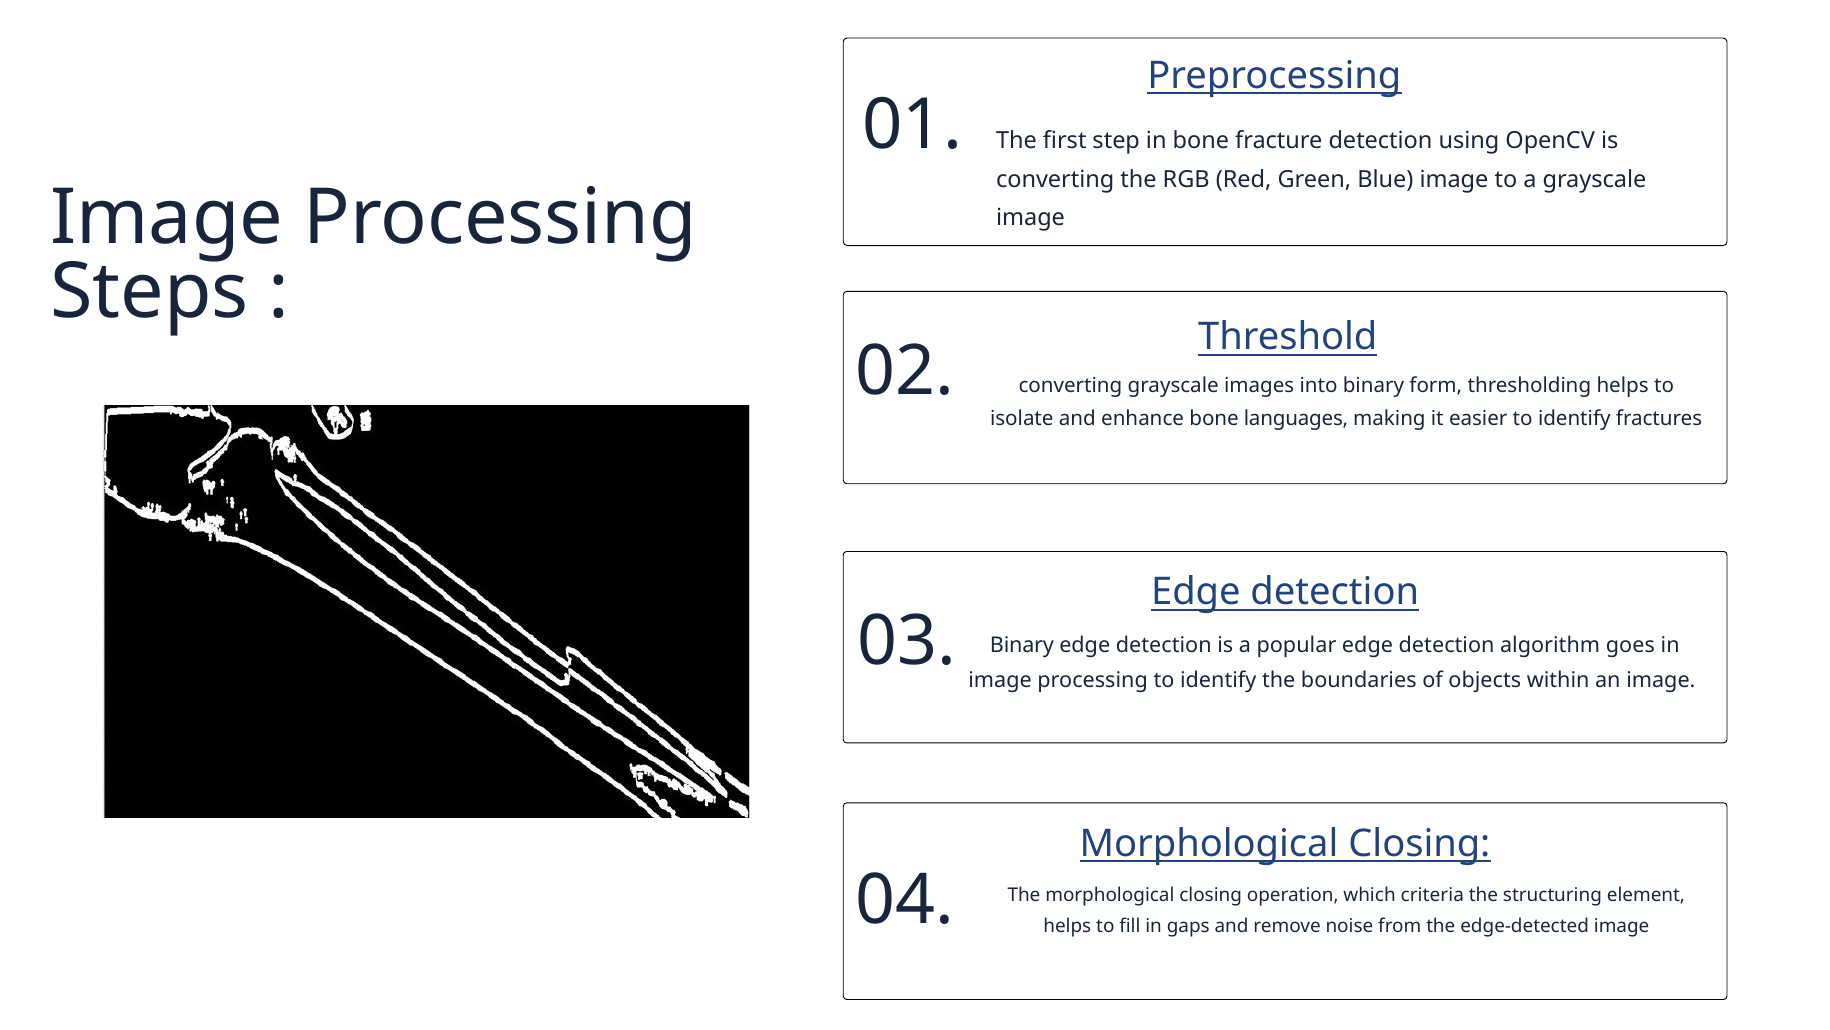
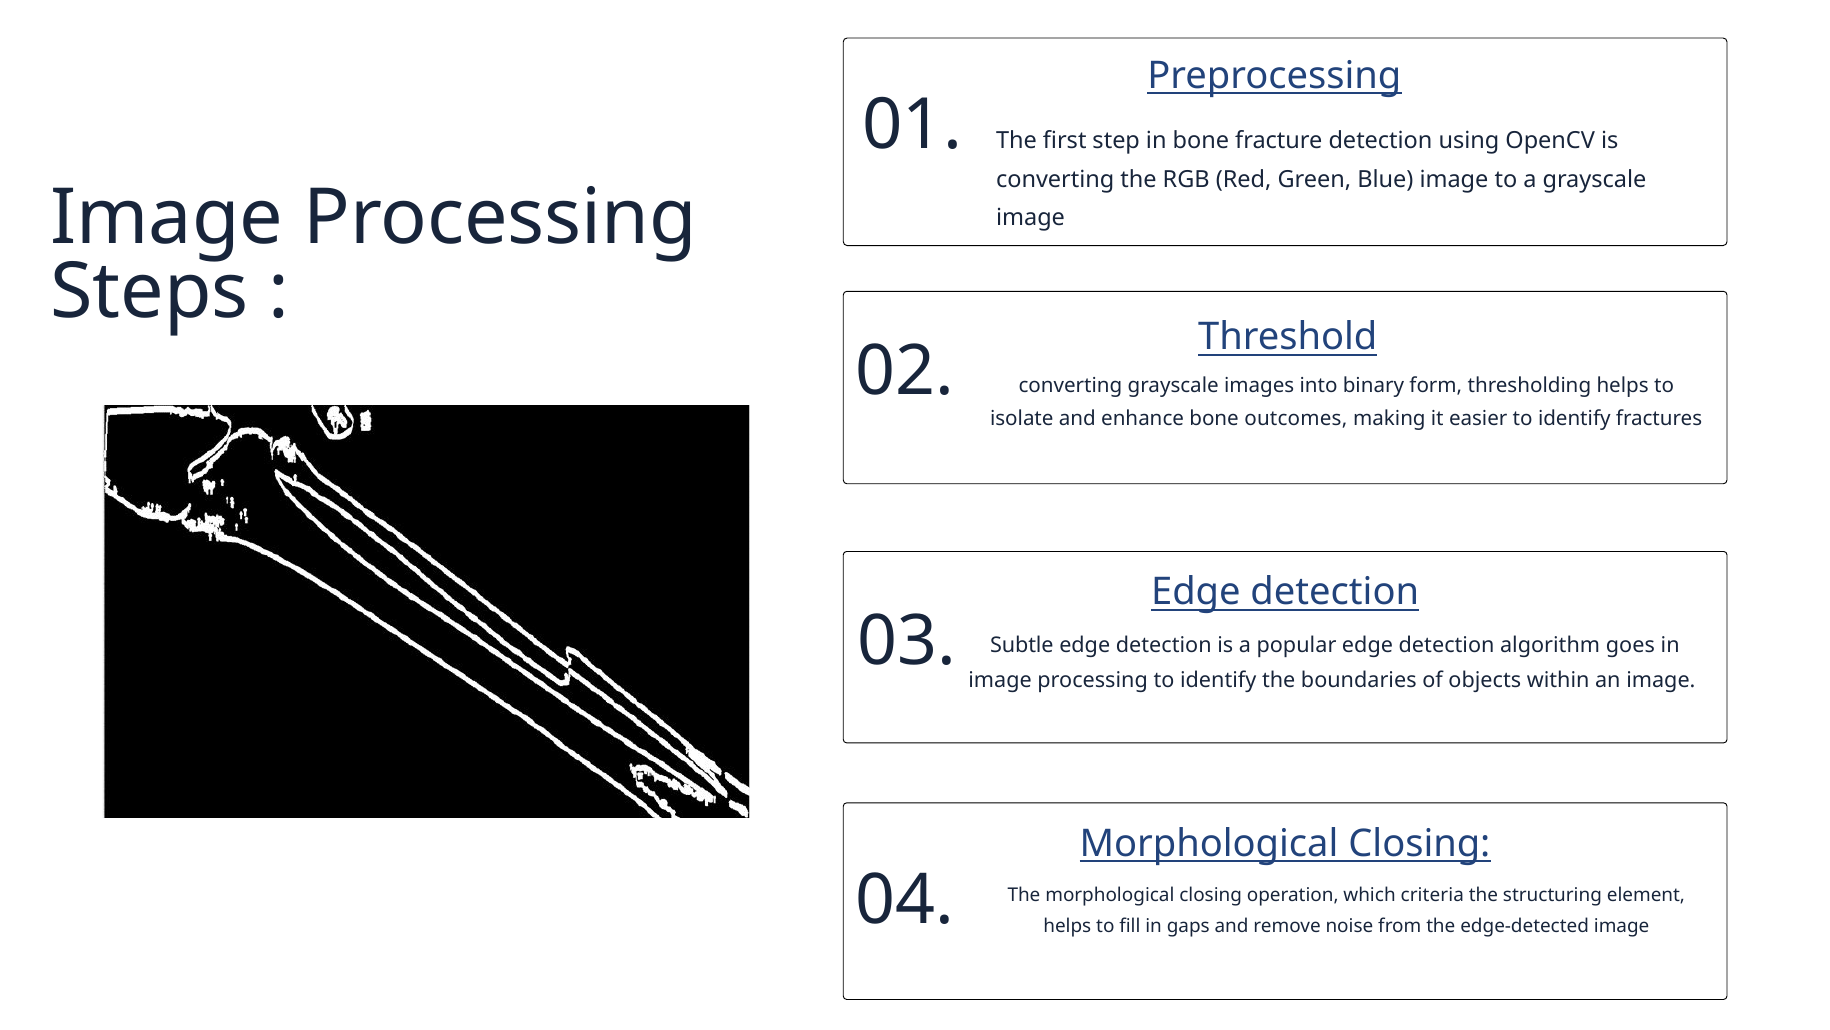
languages: languages -> outcomes (1296, 419)
Binary: Binary -> Subtle (1022, 645)
